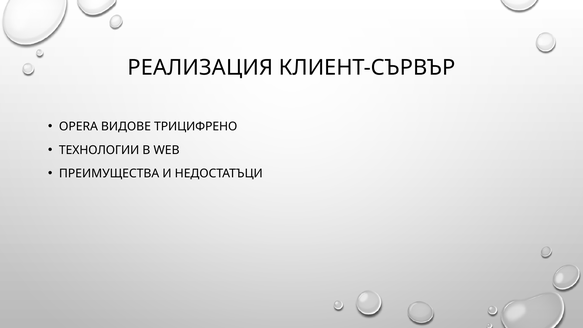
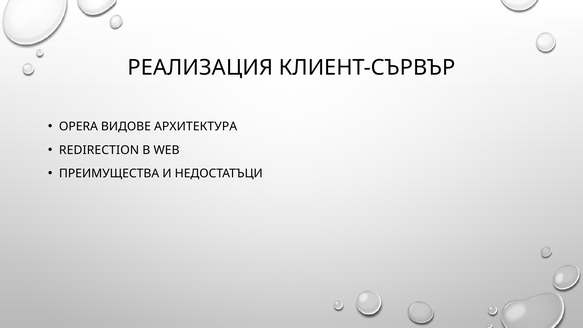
ТРИЦИФРЕНО: ТРИЦИФРЕНО -> АРХИТЕКТУРА (196, 126)
ТЕХНОЛОГИИ: ТЕХНОЛОГИИ -> REDIRECTION (99, 150)
